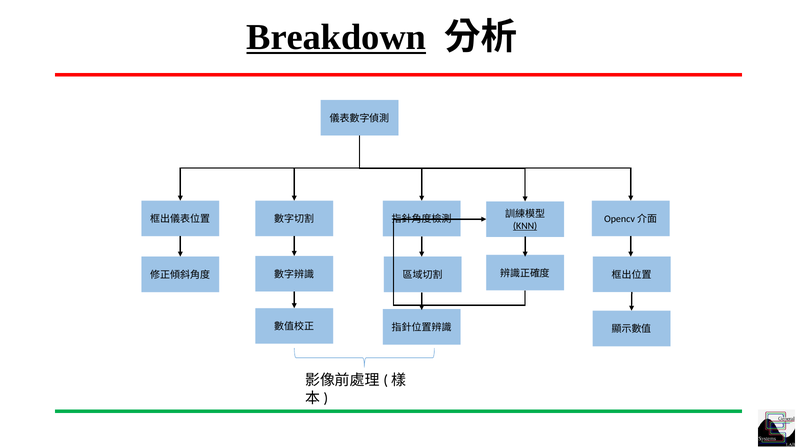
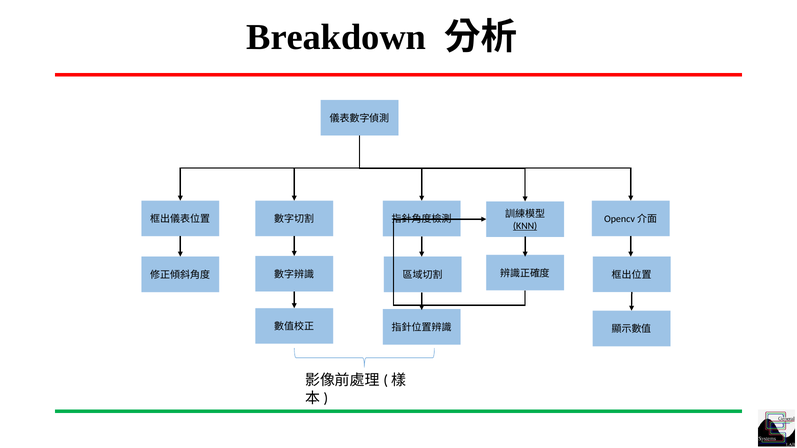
Breakdown underline: present -> none (336, 37)
